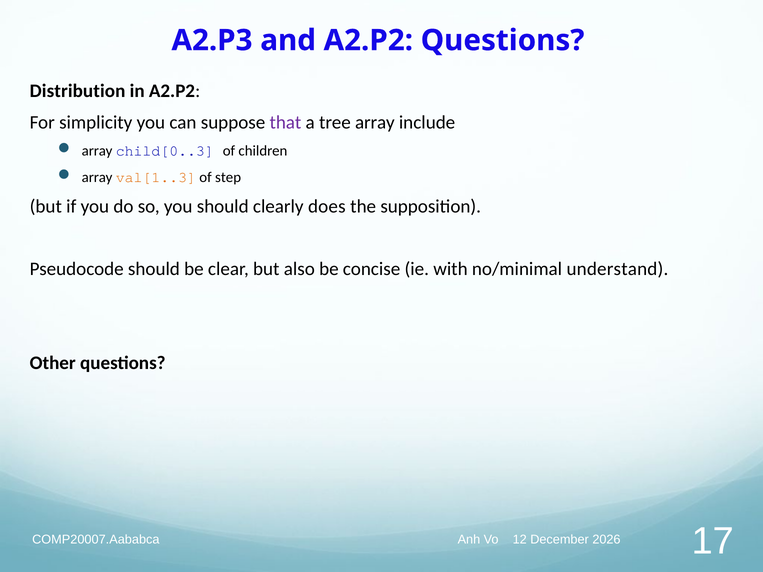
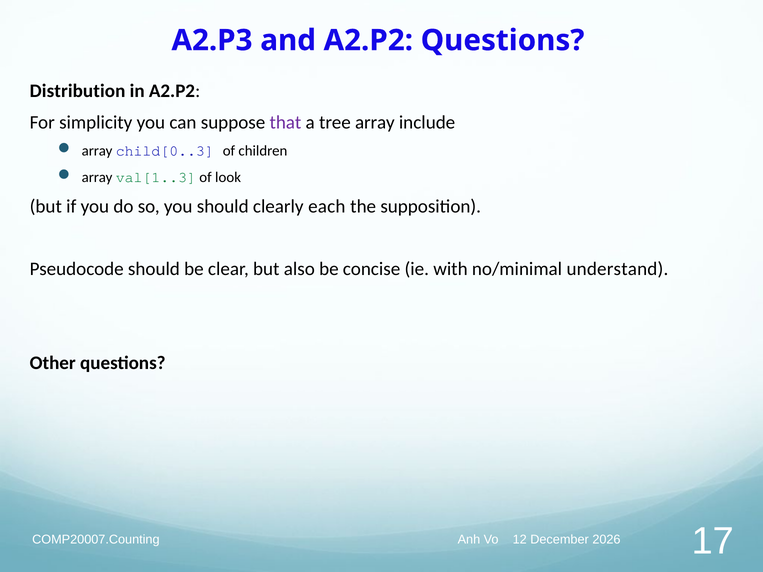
val[1..3 colour: orange -> green (156, 177)
step: step -> look (228, 177)
does: does -> each (327, 207)
COMP20007.Aababca: COMP20007.Aababca -> COMP20007.Counting (96, 540)
